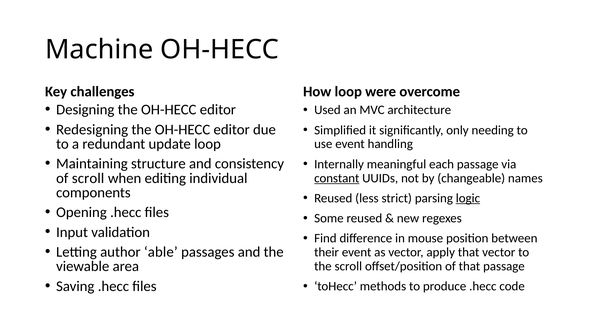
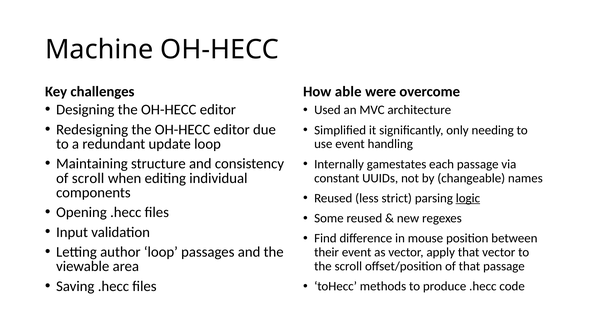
How loop: loop -> able (348, 91)
meaningful: meaningful -> gamestates (397, 164)
constant underline: present -> none (337, 178)
author able: able -> loop (161, 252)
